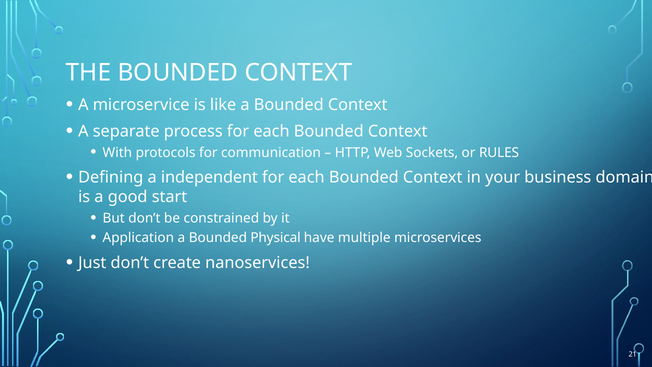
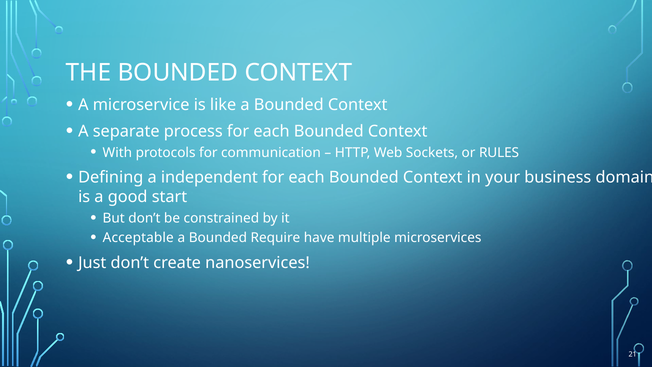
Application: Application -> Acceptable (138, 238)
Physical: Physical -> Require (275, 238)
